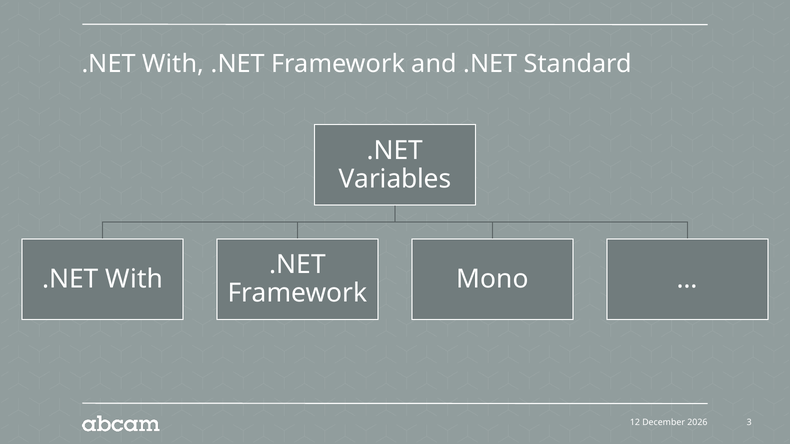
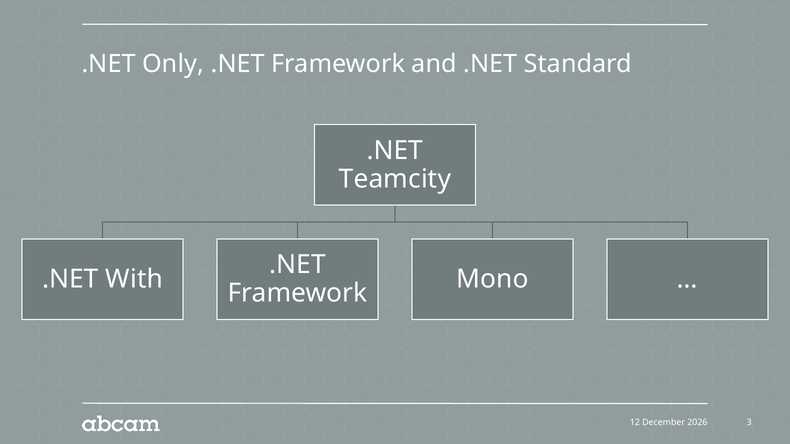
With: With -> Only (173, 64)
Variables: Variables -> Teamcity (395, 179)
